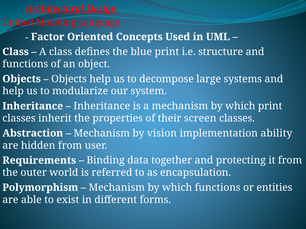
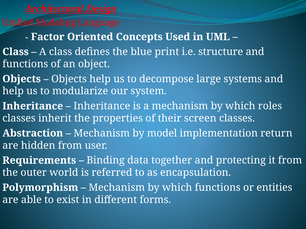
which print: print -> roles (270, 106)
vision: vision -> model (162, 133)
ability: ability -> return (276, 133)
